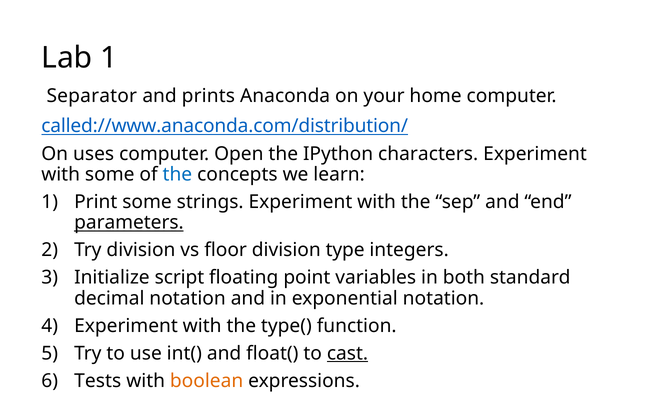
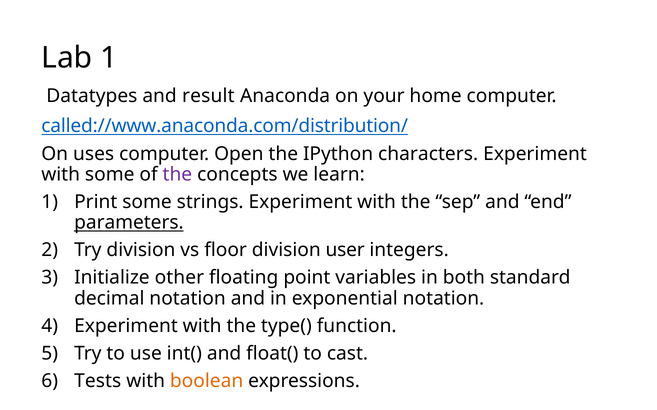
Separator: Separator -> Datatypes (92, 96)
prints: prints -> result (208, 96)
the colour: blue -> purple (177, 175)
type: type -> user (345, 251)
script: script -> other (179, 278)
cast underline: present -> none (348, 354)
